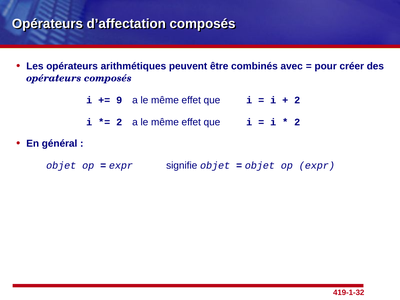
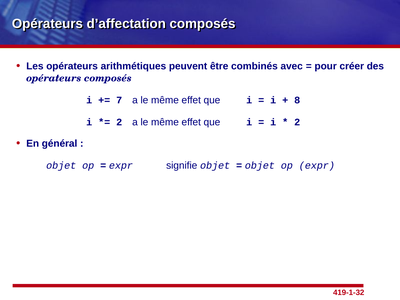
9: 9 -> 7 (119, 100)
2: 2 -> 8 (297, 100)
